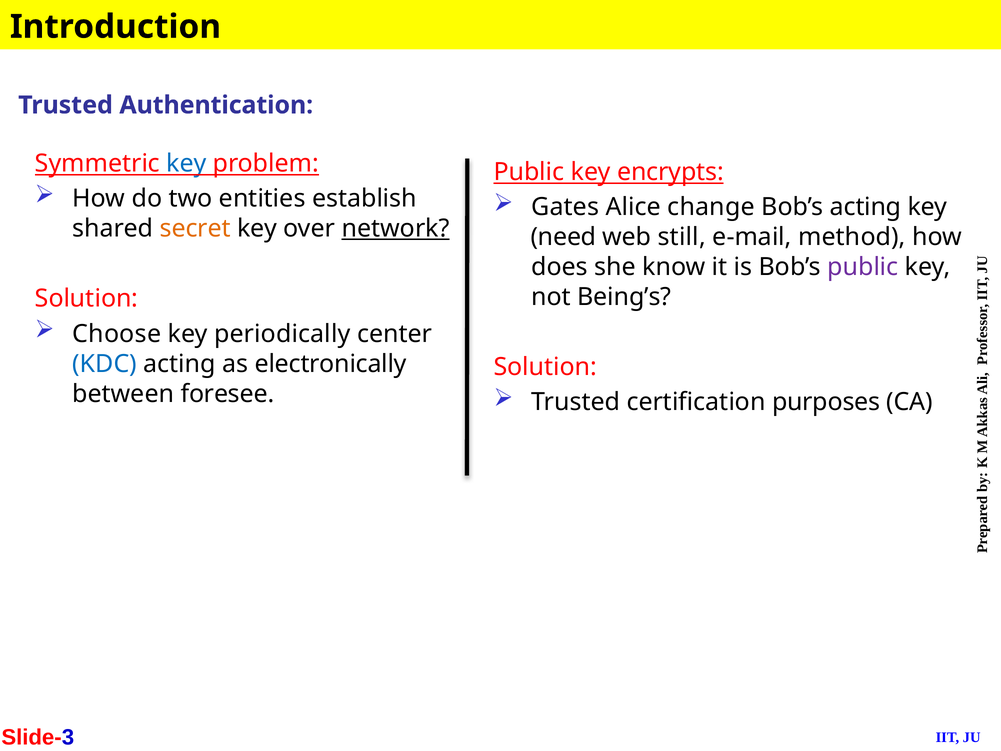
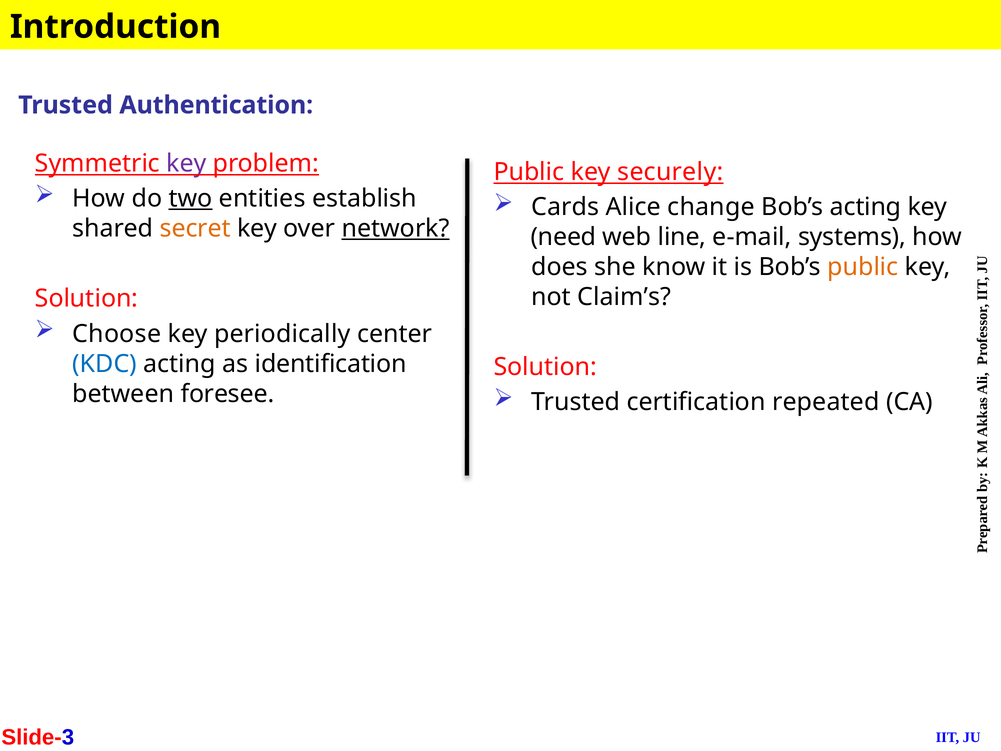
key colour: blue -> purple (186, 163)
encrypts: encrypts -> securely (670, 172)
two underline: none -> present (191, 199)
Gates: Gates -> Cards (565, 207)
still: still -> line (682, 237)
method: method -> systems (852, 237)
public colour: purple -> orange (863, 267)
Being’s: Being’s -> Claim’s (624, 297)
electronically: electronically -> identification (331, 364)
purposes: purposes -> repeated (826, 402)
